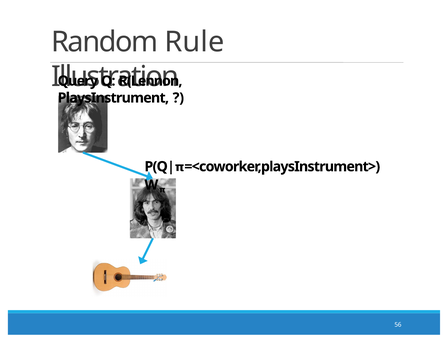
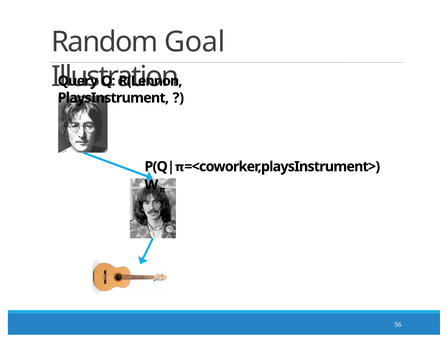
Rule: Rule -> Goal (195, 42)
